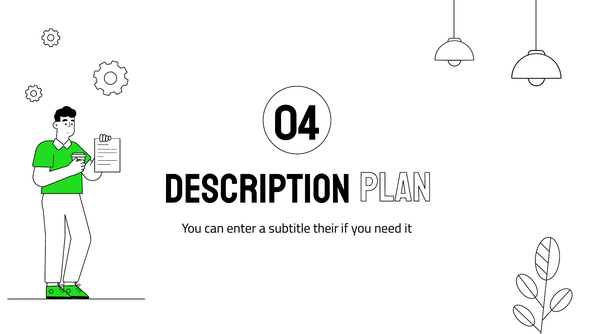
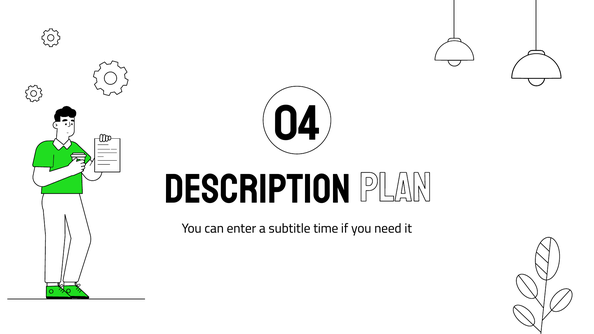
their: their -> time (326, 229)
